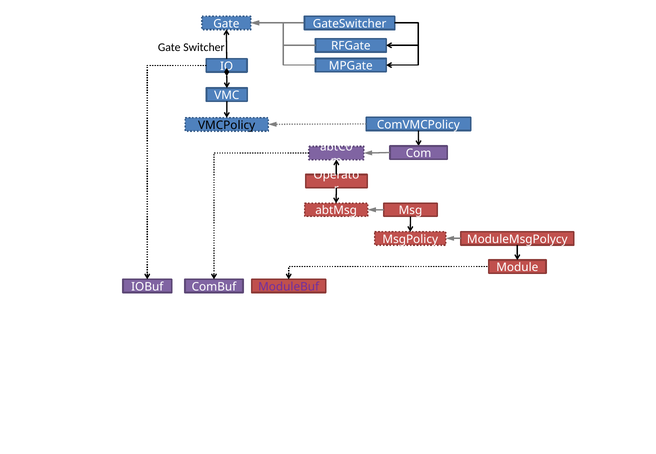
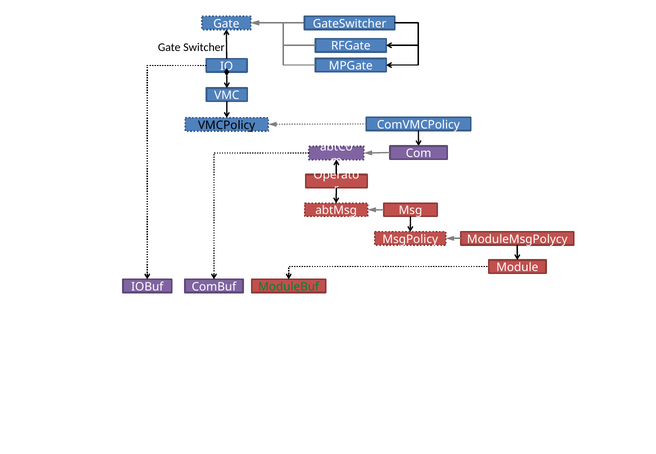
ModuleBuf colour: purple -> green (289, 287)
